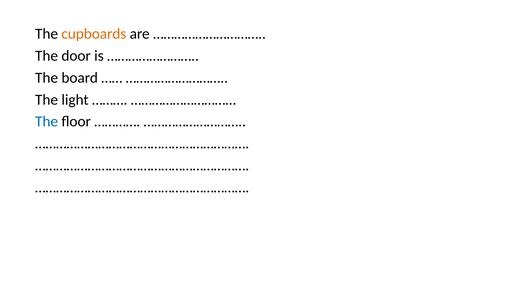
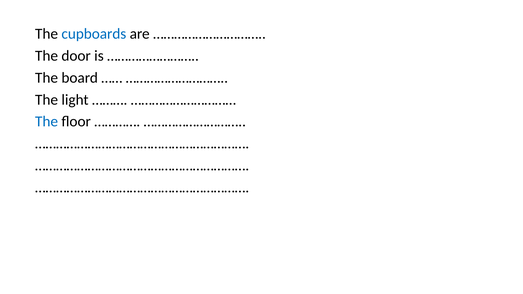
cupboards colour: orange -> blue (94, 34)
